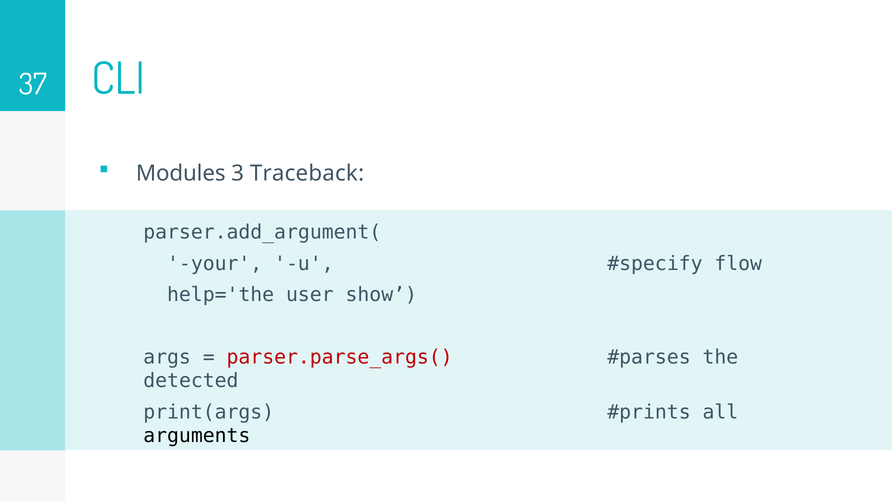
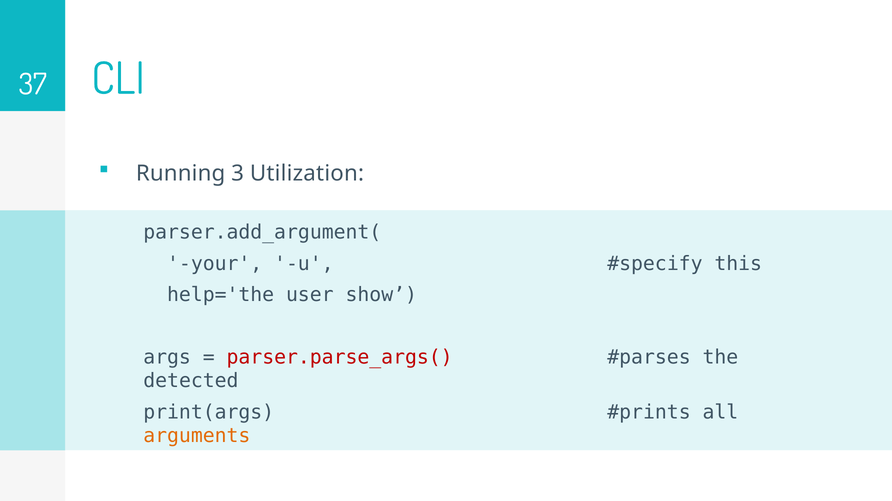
Modules: Modules -> Running (181, 174)
Traceback: Traceback -> Utilization (307, 174)
flow: flow -> this (738, 264)
arguments colour: black -> orange (197, 436)
